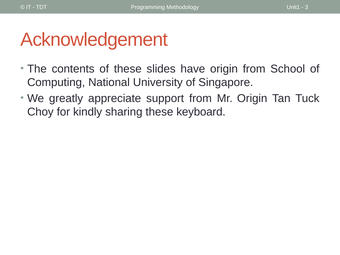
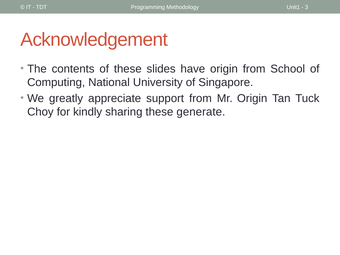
keyboard: keyboard -> generate (201, 112)
